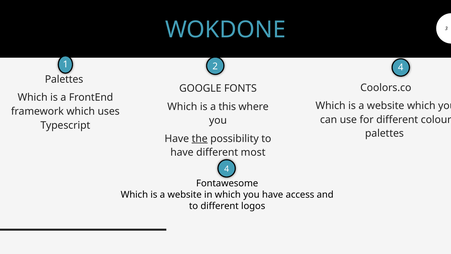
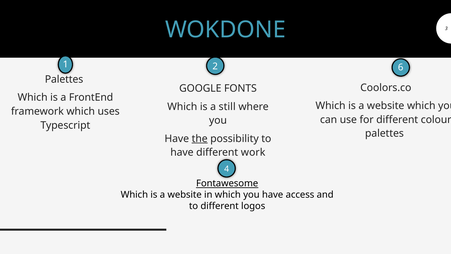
2 4: 4 -> 6 (401, 67)
this: this -> still (227, 107)
most: most -> work (253, 152)
Fontawesome underline: none -> present (227, 183)
